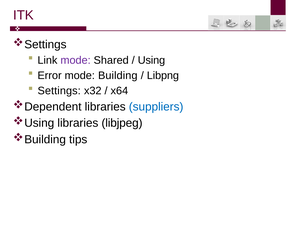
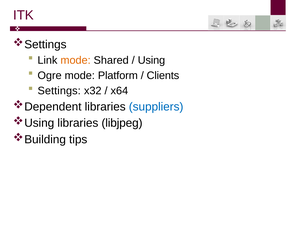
mode colour: purple -> orange (76, 60)
Error: Error -> Ogre (50, 75)
Building: Building -> Platform (118, 75)
Libpng: Libpng -> Clients (163, 75)
